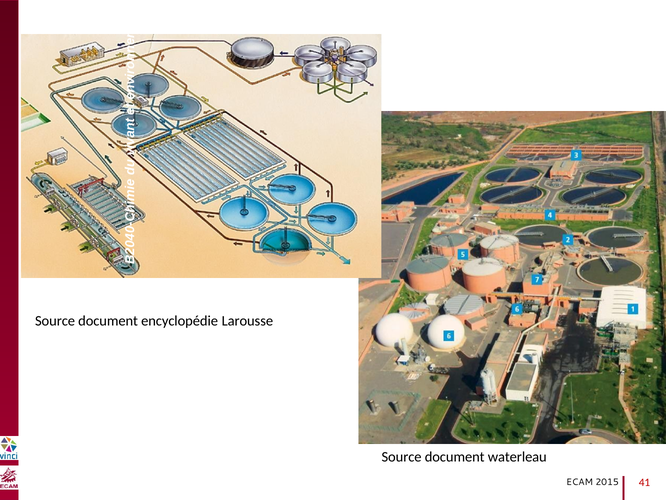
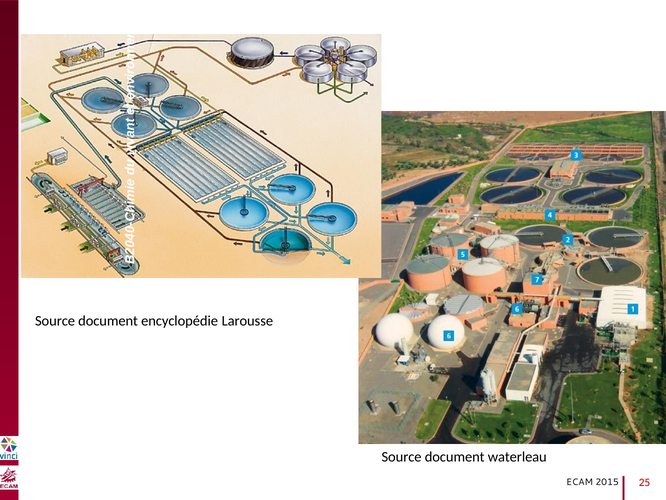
41: 41 -> 25 (644, 482)
